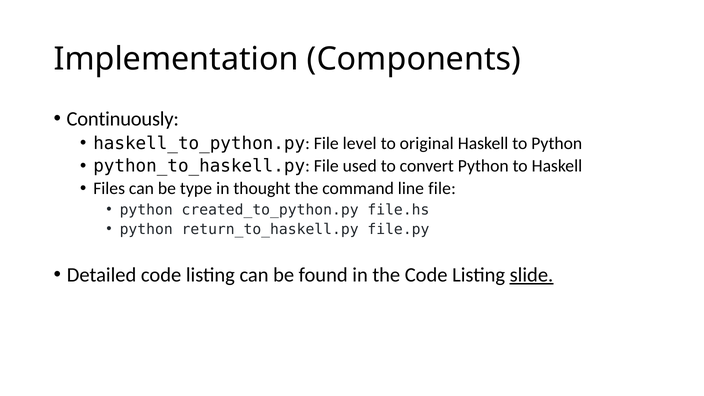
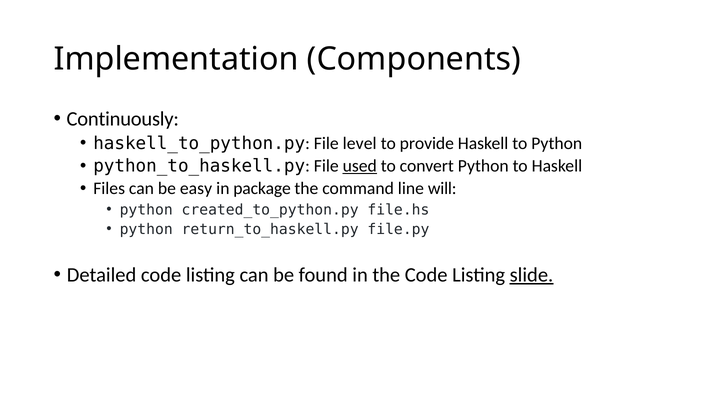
original: original -> provide (427, 143)
used underline: none -> present (360, 166)
type: type -> easy (196, 189)
thought: thought -> package (262, 189)
line file: file -> will (442, 189)
